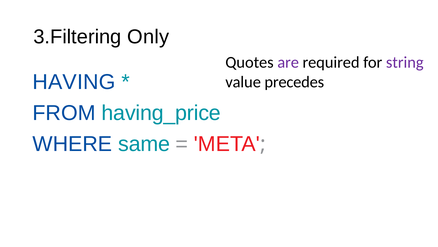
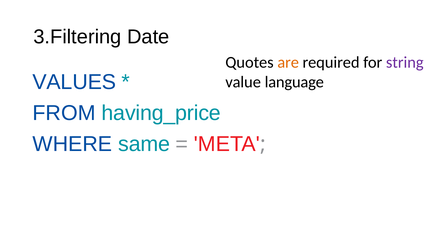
Only: Only -> Date (148, 37)
are colour: purple -> orange (288, 62)
HAVING: HAVING -> VALUES (74, 82)
precedes: precedes -> language (294, 82)
